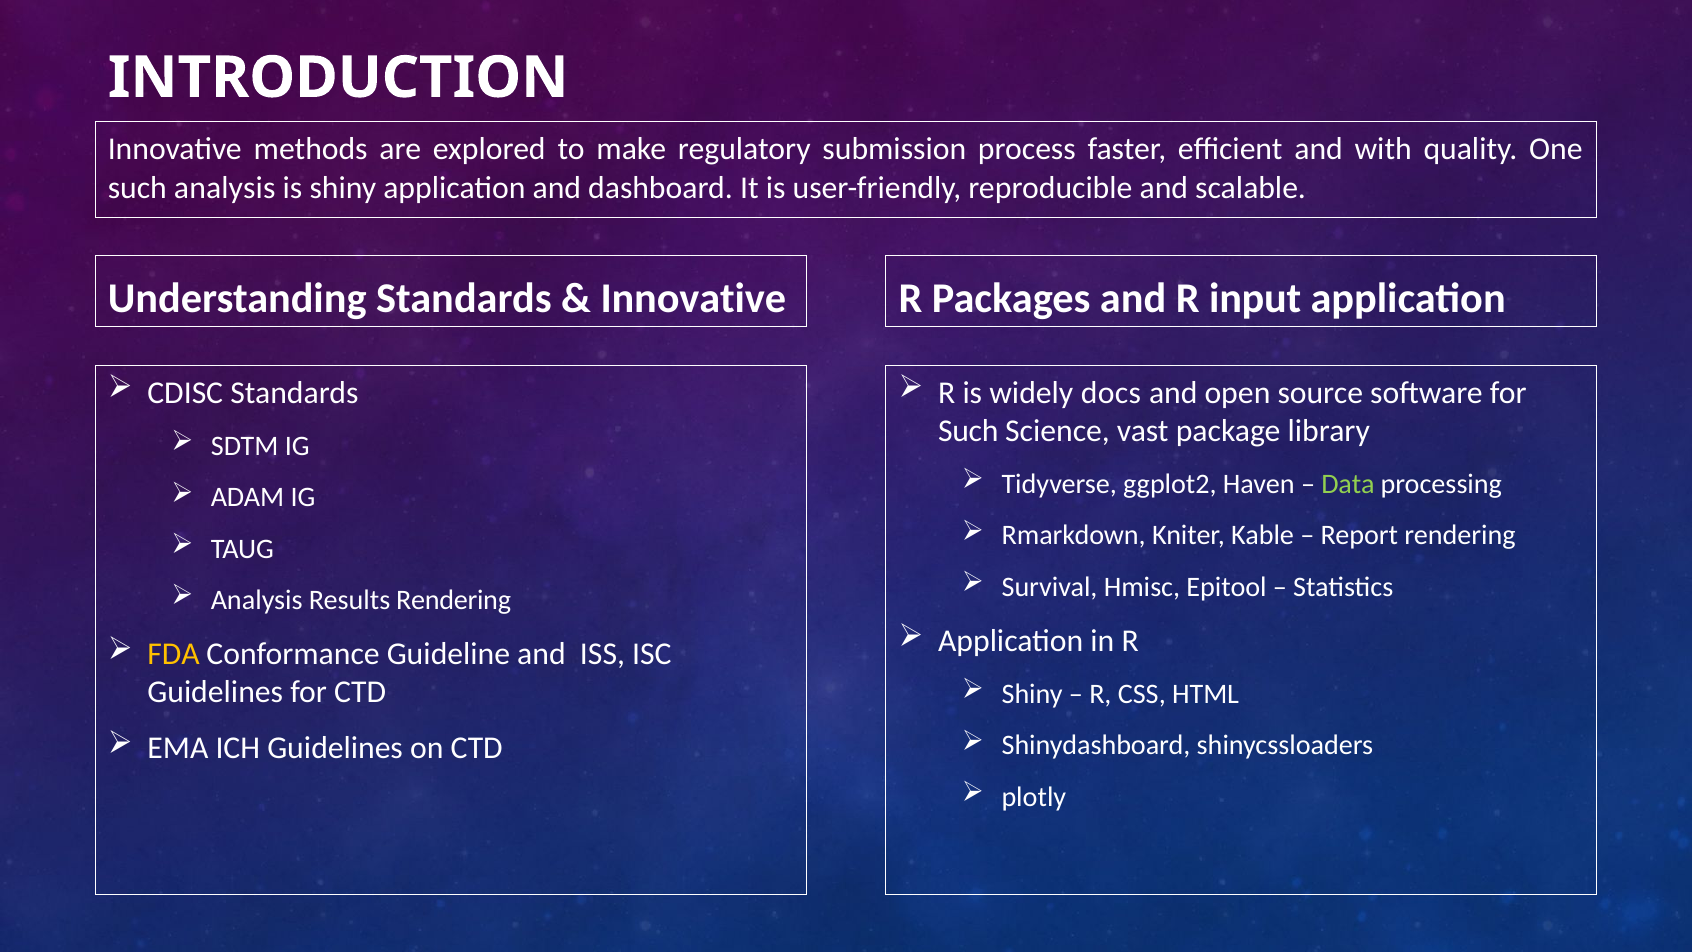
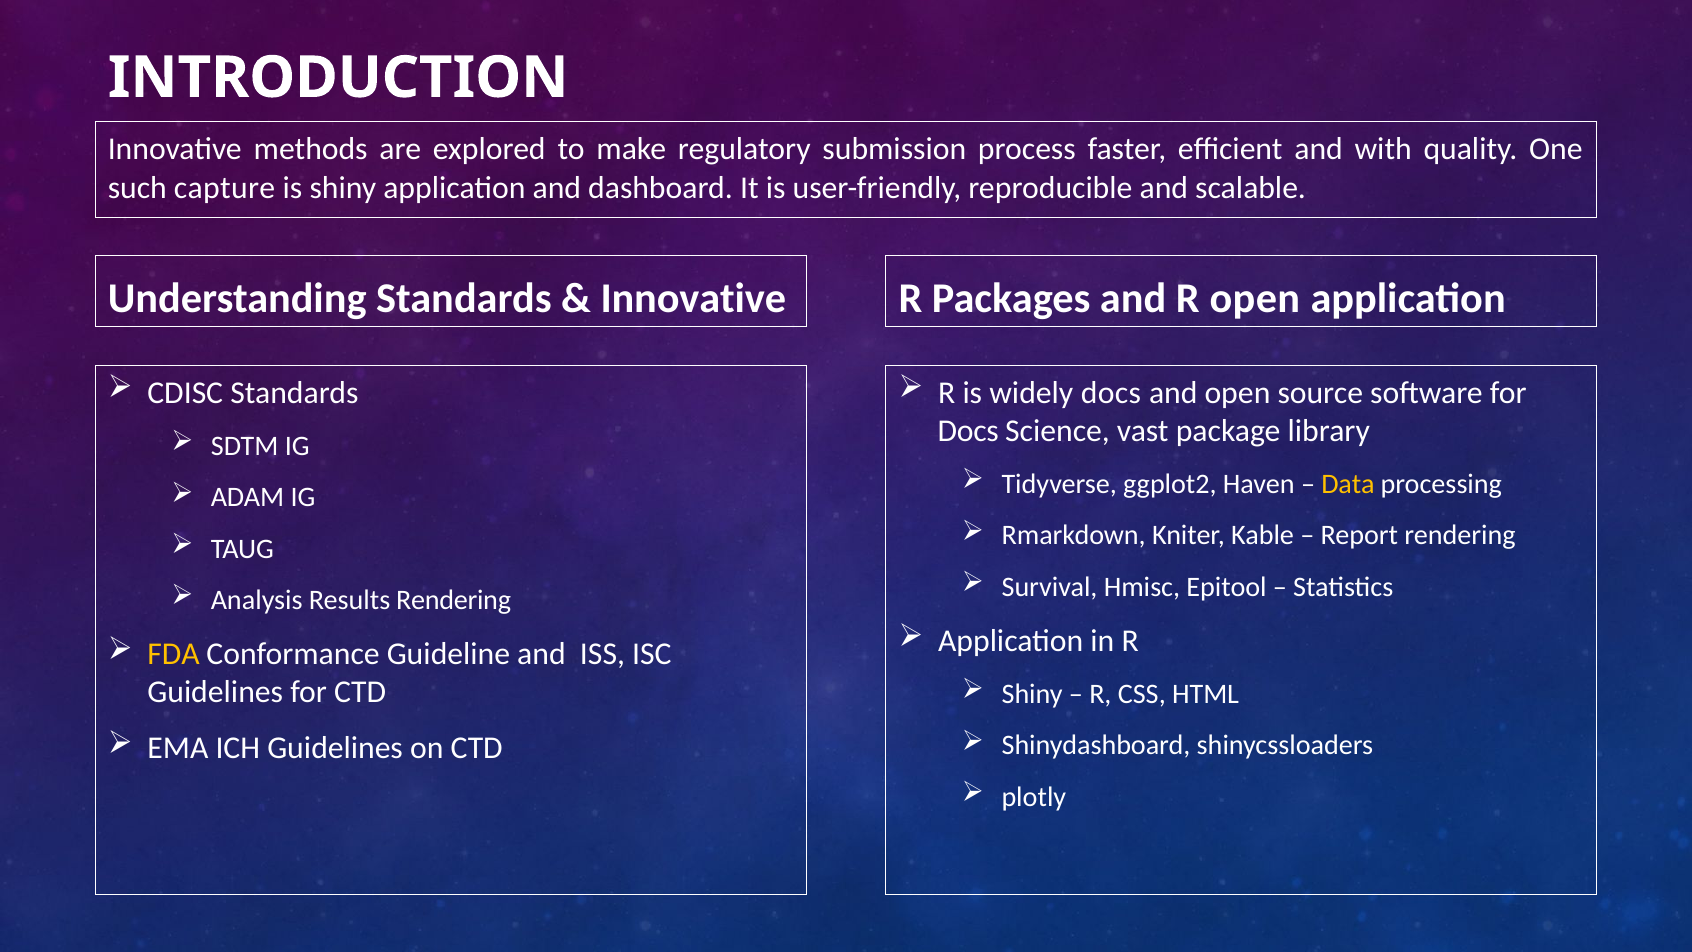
such analysis: analysis -> capture (225, 188)
R input: input -> open (1255, 298)
Such: Such -> Docs (968, 431)
Data colour: light green -> yellow (1348, 484)
